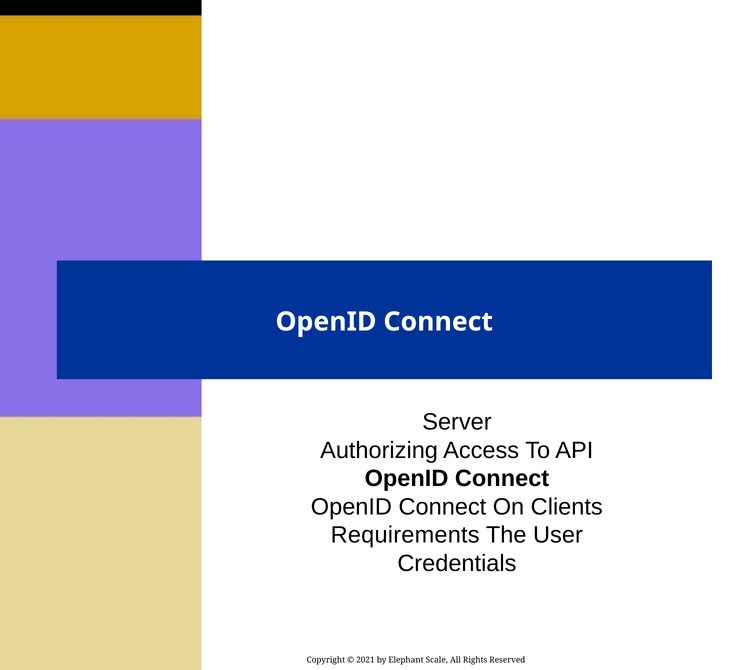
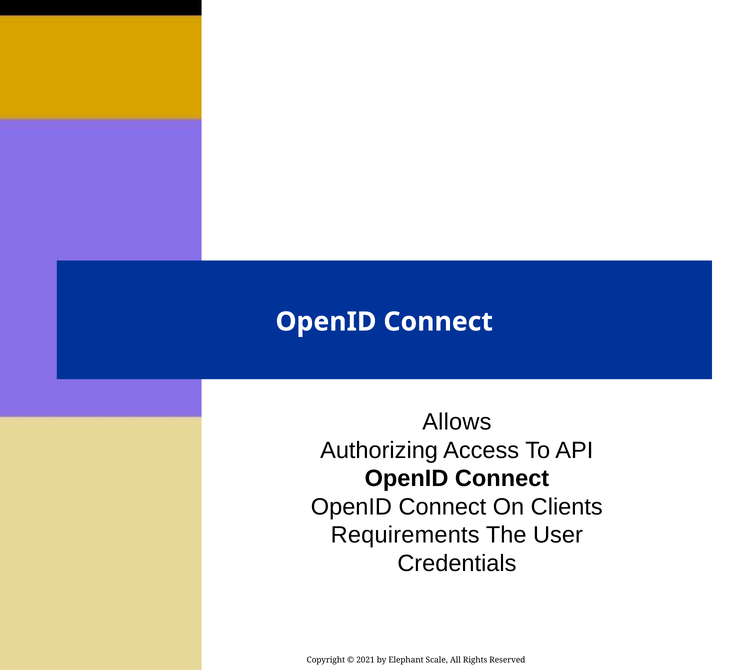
Server: Server -> Allows (457, 422)
